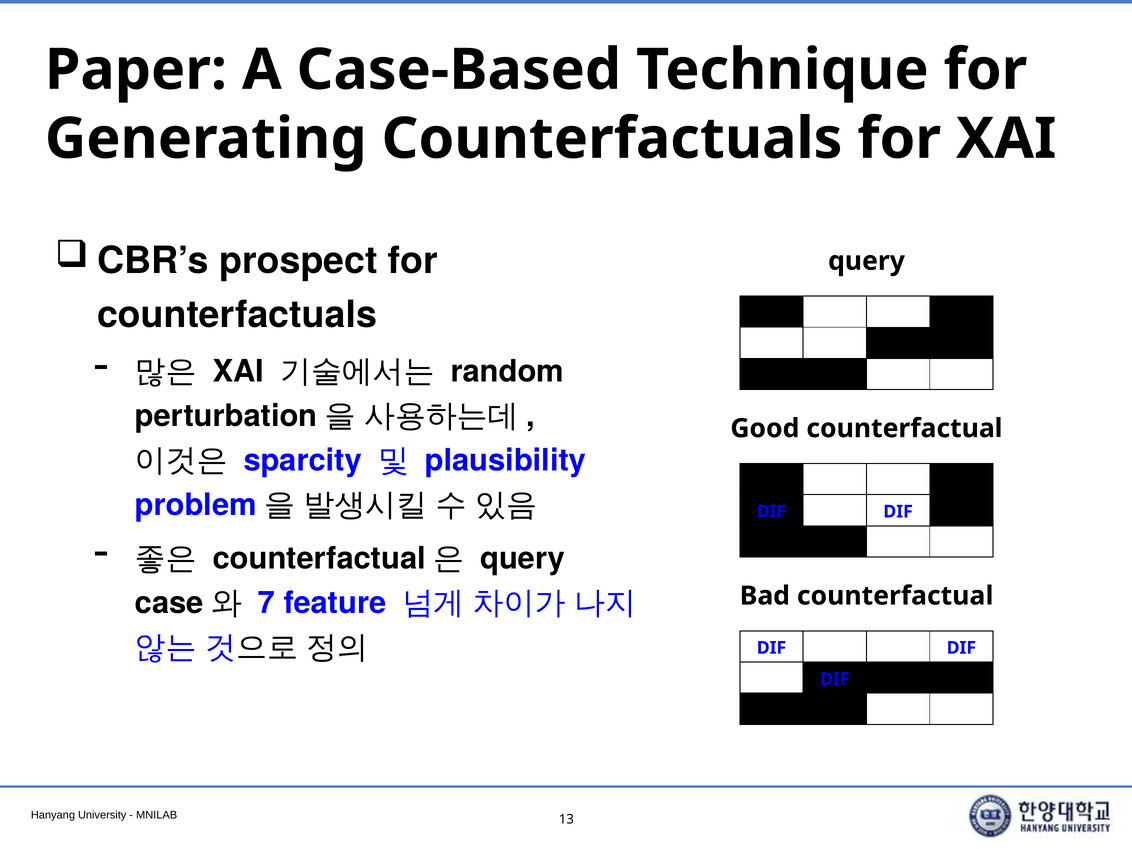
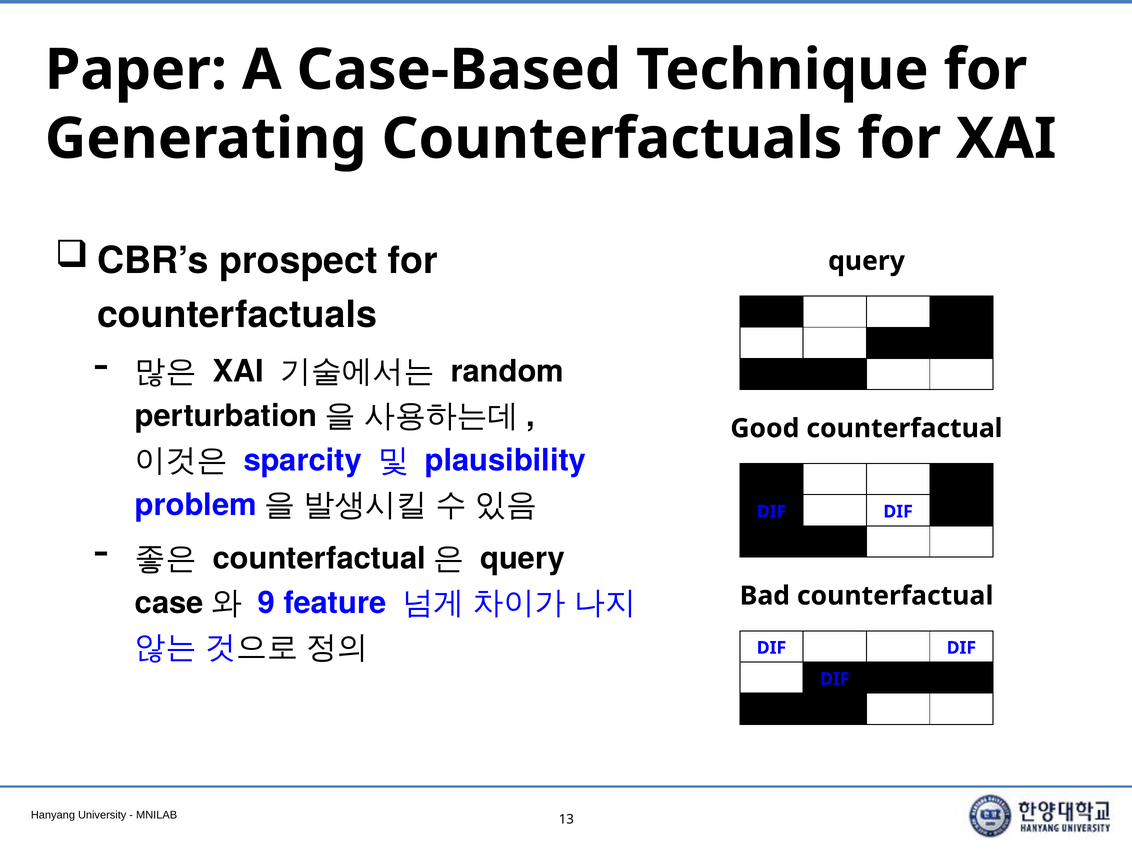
7: 7 -> 9 (266, 603)
